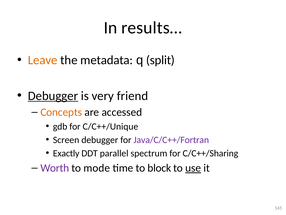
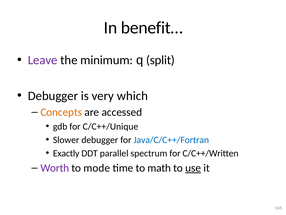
results…: results… -> benefit… (152, 28)
Leave colour: orange -> purple (43, 60)
metadata: metadata -> minimum (107, 60)
Debugger underline: present -> none (53, 96)
friend: friend -> which (132, 96)
Screen: Screen -> Slower (66, 140)
Java/C/C++/Fortran colour: purple -> blue (171, 140)
C/C++/Sharing: C/C++/Sharing -> C/C++/Written (210, 153)
block: block -> math (159, 168)
